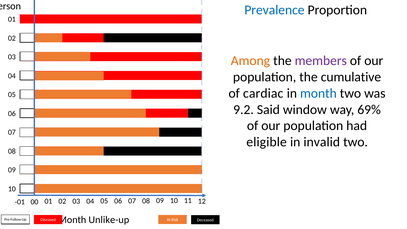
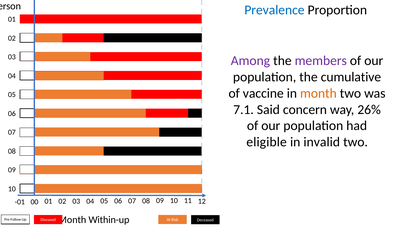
Among colour: orange -> purple (250, 61)
cardiac: cardiac -> vaccine (263, 93)
month colour: blue -> orange (318, 93)
9.2: 9.2 -> 7.1 (244, 109)
window: window -> concern (305, 109)
69%: 69% -> 26% (369, 109)
Unlike-up: Unlike-up -> Within-up (109, 220)
